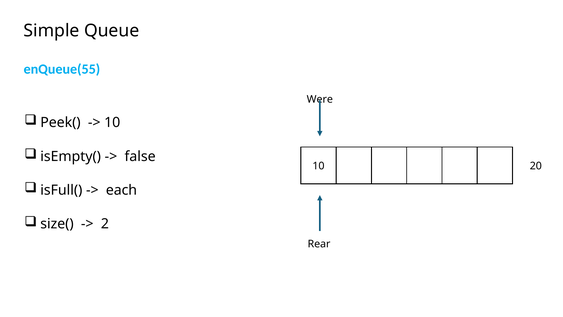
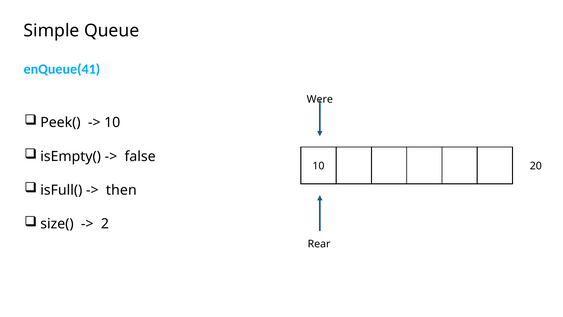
enQueue(55: enQueue(55 -> enQueue(41 (62, 69)
each: each -> then (121, 190)
